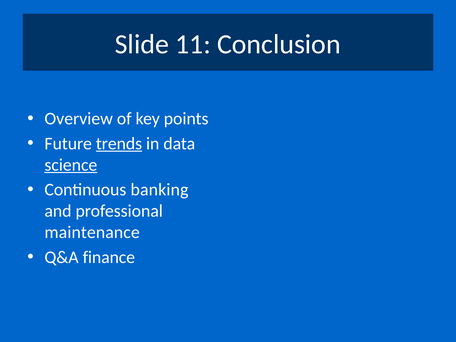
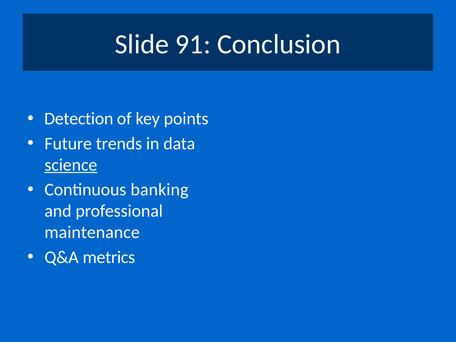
11: 11 -> 91 (193, 44)
Overview: Overview -> Detection (79, 119)
trends underline: present -> none (119, 144)
finance: finance -> metrics (109, 257)
